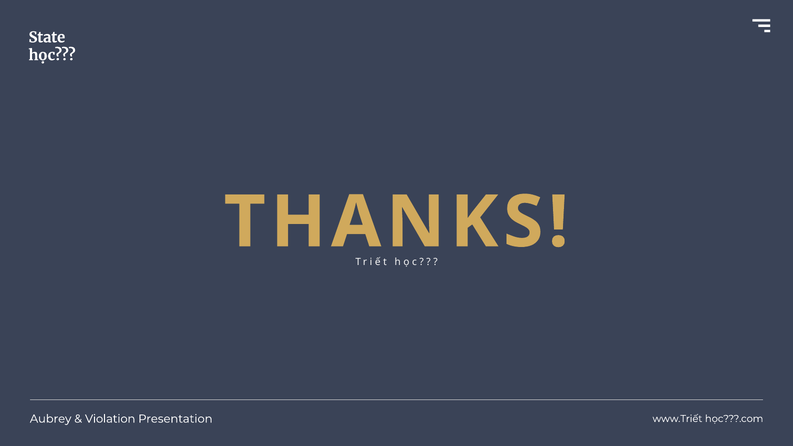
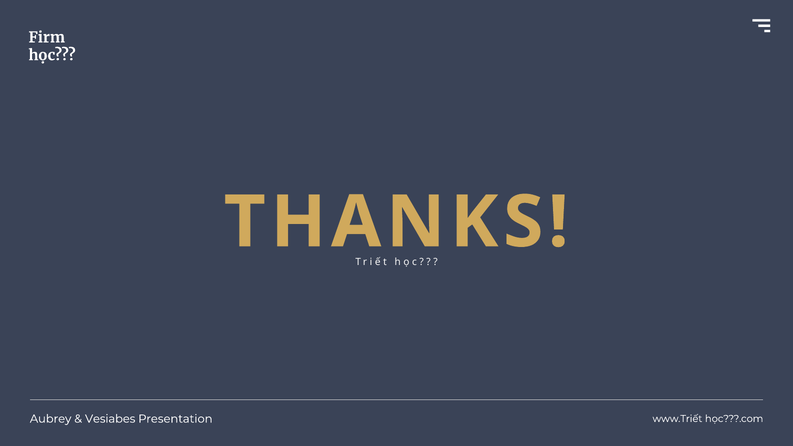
State: State -> Firm (47, 37)
Violation: Violation -> Vesiabes (110, 419)
